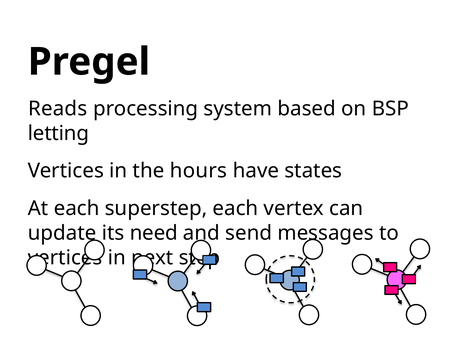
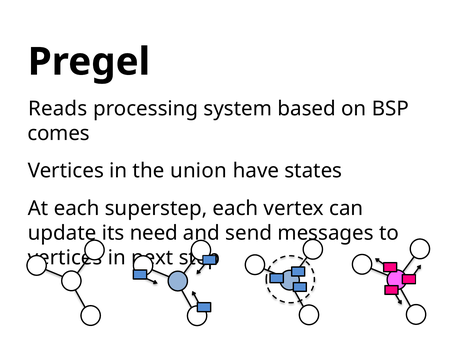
letting: letting -> comes (59, 133)
hours: hours -> union (198, 171)
